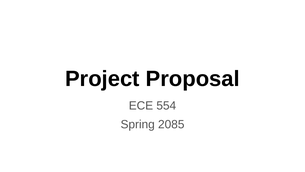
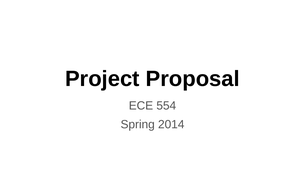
2085: 2085 -> 2014 (171, 124)
